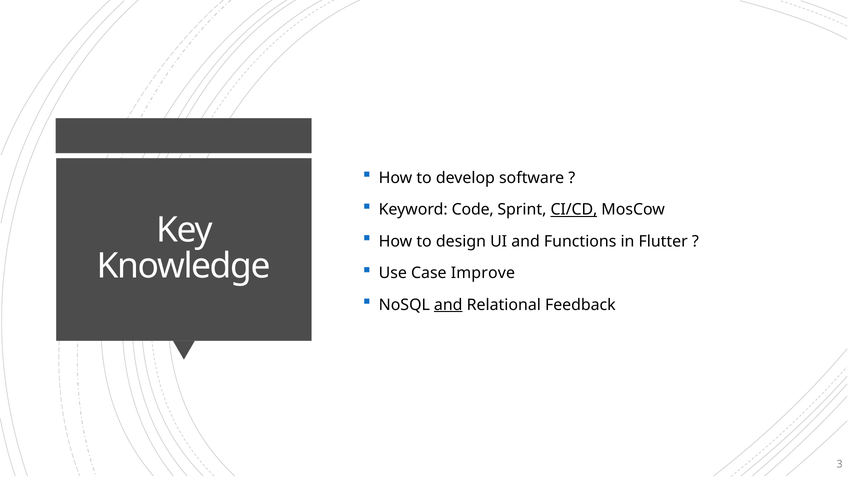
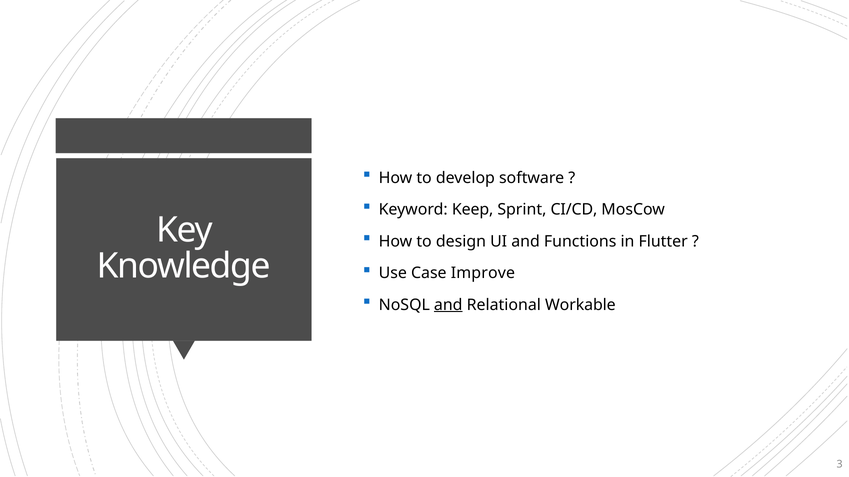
Code: Code -> Keep (473, 210)
CI/CD underline: present -> none (574, 210)
Feedback: Feedback -> Workable (580, 305)
